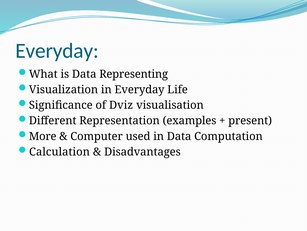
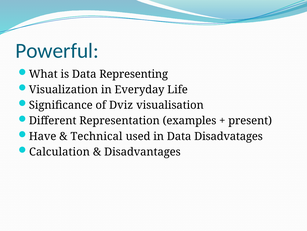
Everyday: Everyday -> Powerful (57, 51)
More: More -> Have (43, 136)
Computer: Computer -> Technical (96, 136)
Computation: Computation -> Disadvatages (228, 136)
